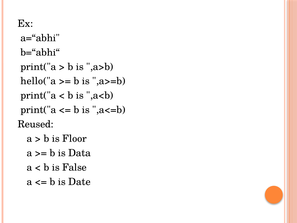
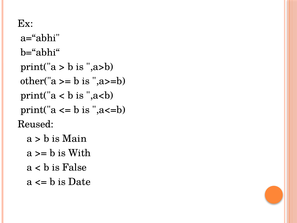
hello("a: hello("a -> other("a (38, 81)
Floor: Floor -> Main (74, 138)
Data: Data -> With (80, 153)
